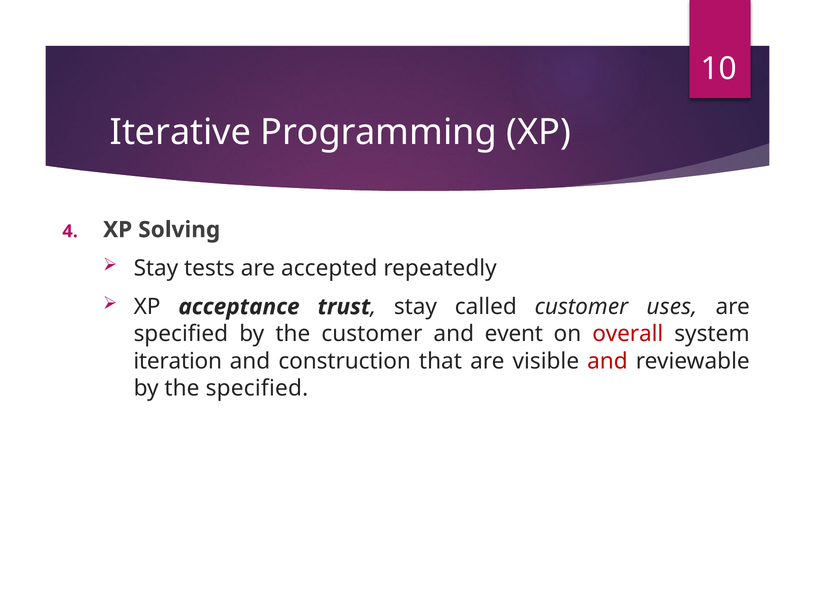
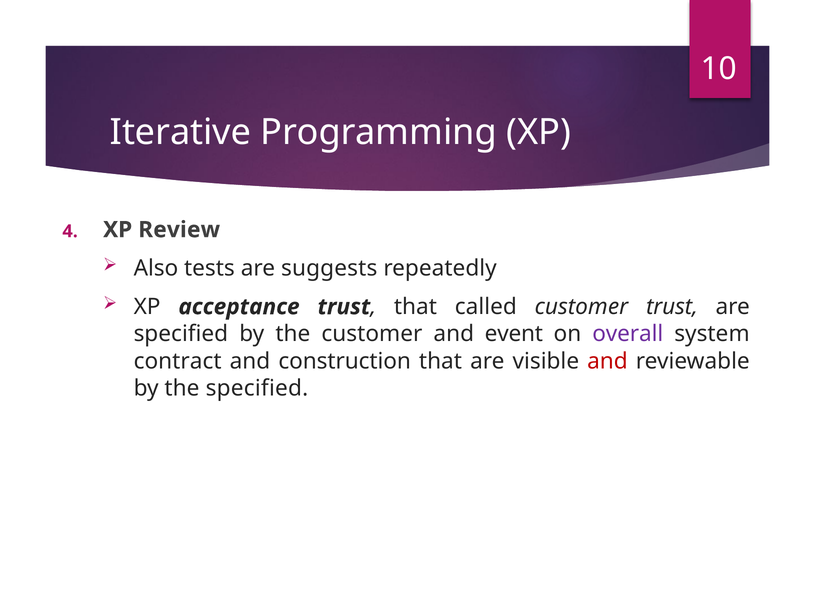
Solving: Solving -> Review (179, 230)
Stay: Stay -> Also (156, 268)
accepted: accepted -> suggests (329, 268)
stay: stay -> that (415, 307)
customer uses: uses -> trust (672, 307)
overall colour: red -> purple (628, 334)
iteration: iteration -> contract (178, 361)
